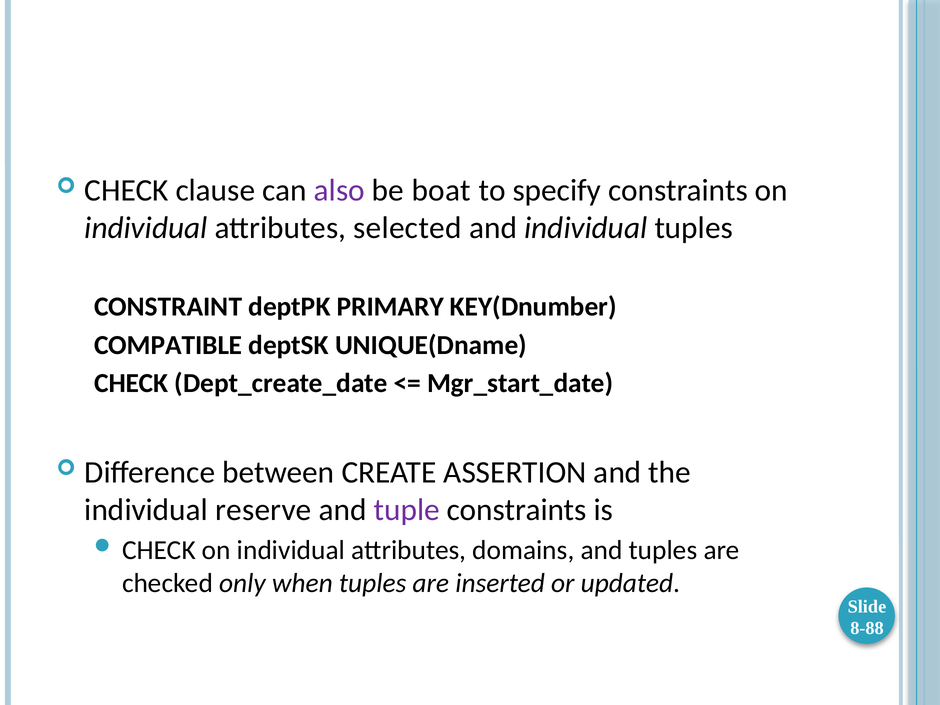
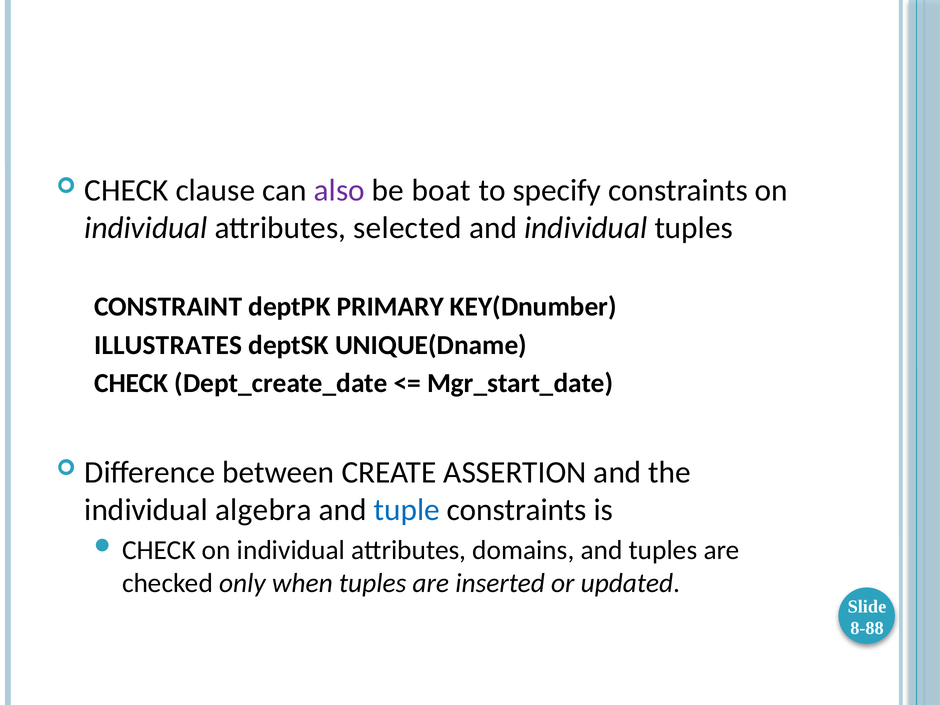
COMPATIBLE: COMPATIBLE -> ILLUSTRATES (168, 345)
reserve: reserve -> algebra (263, 510)
tuple colour: purple -> blue (407, 510)
